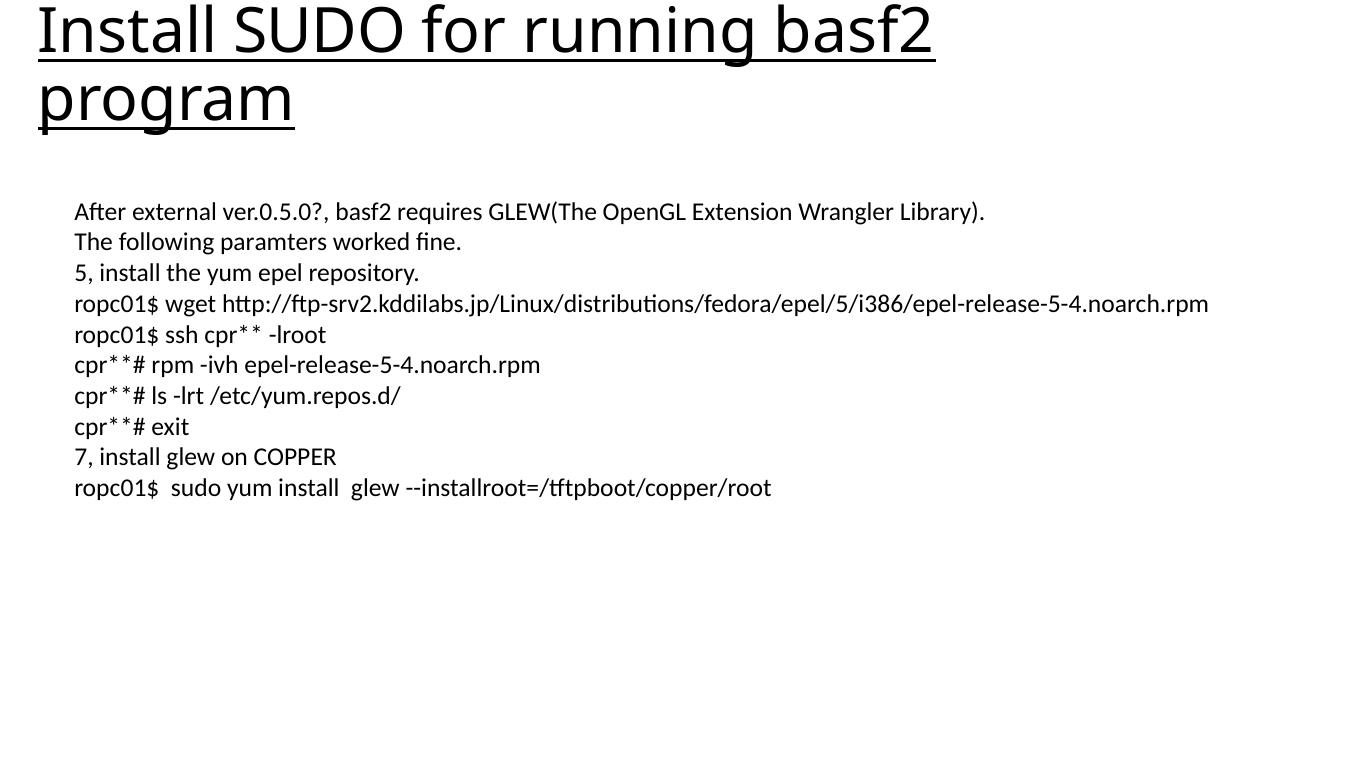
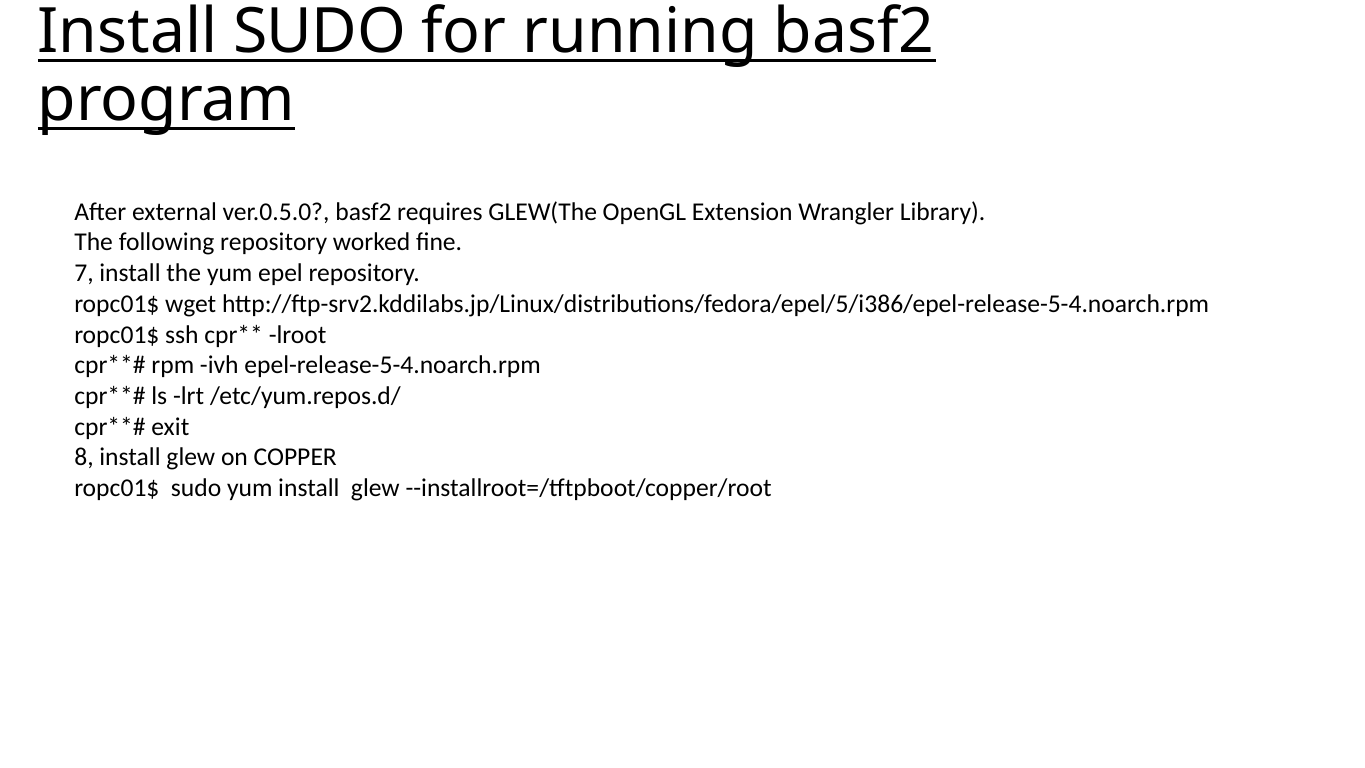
following paramters: paramters -> repository (274, 242)
5: 5 -> 7 (84, 273)
7: 7 -> 8 (84, 457)
